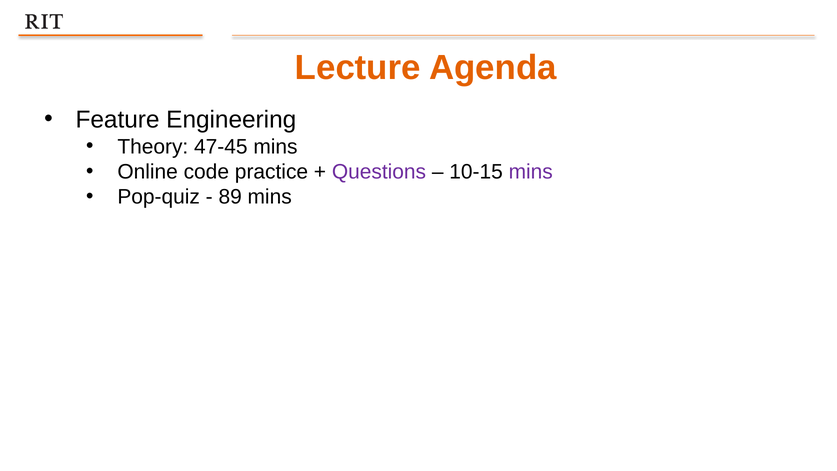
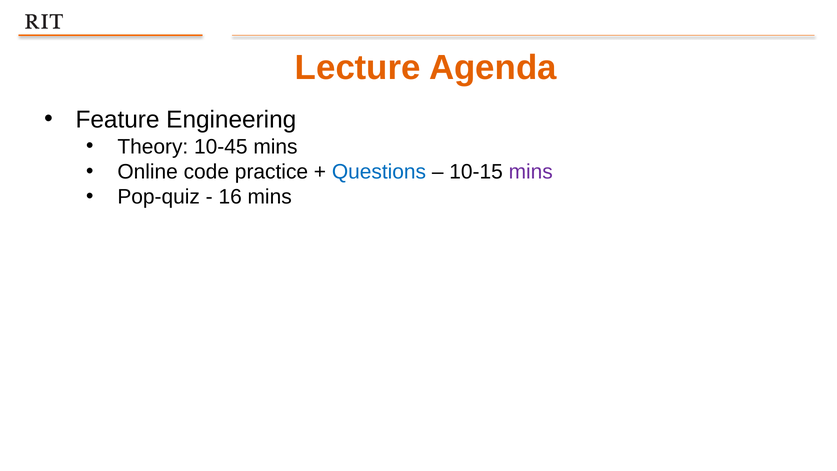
47-45: 47-45 -> 10-45 (221, 147)
Questions colour: purple -> blue (379, 172)
89: 89 -> 16 (230, 197)
